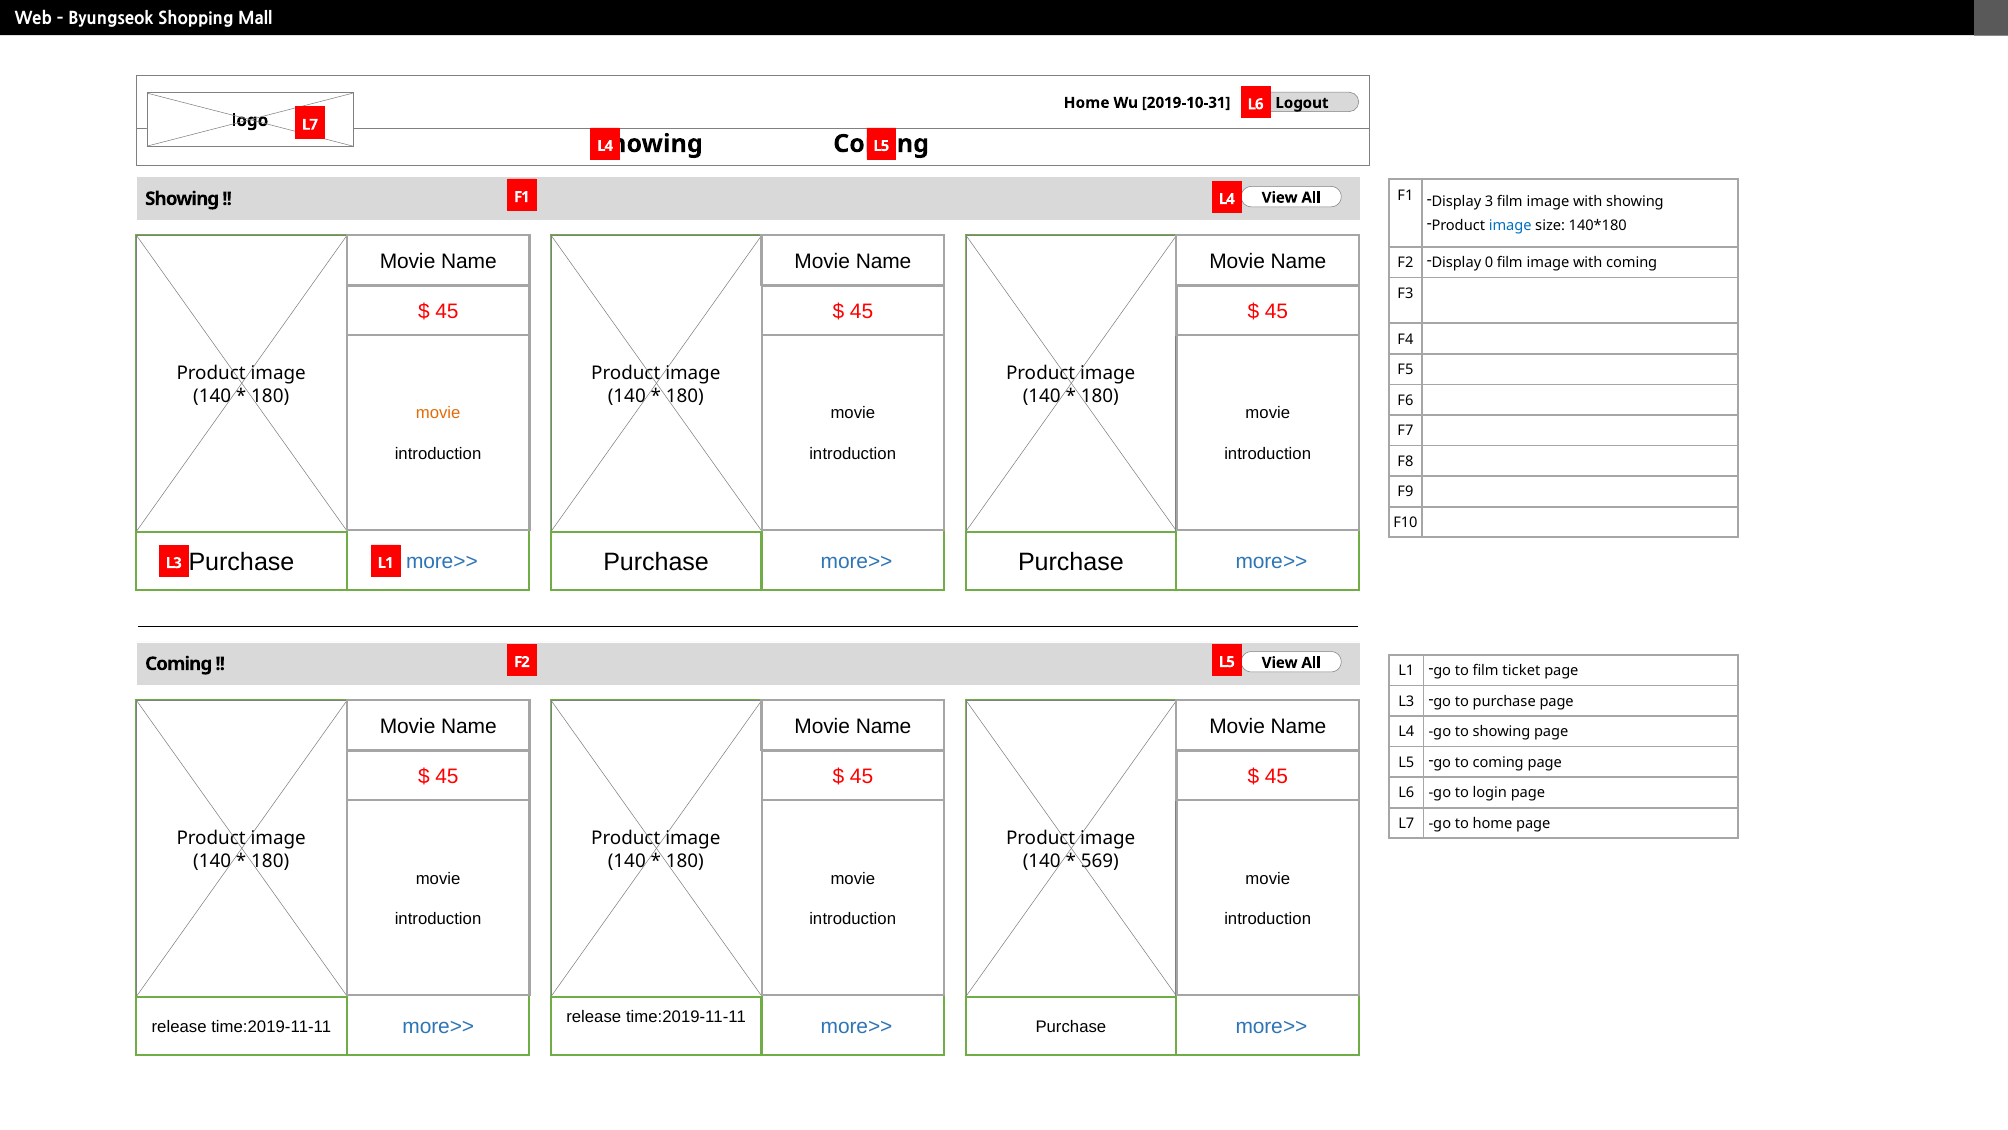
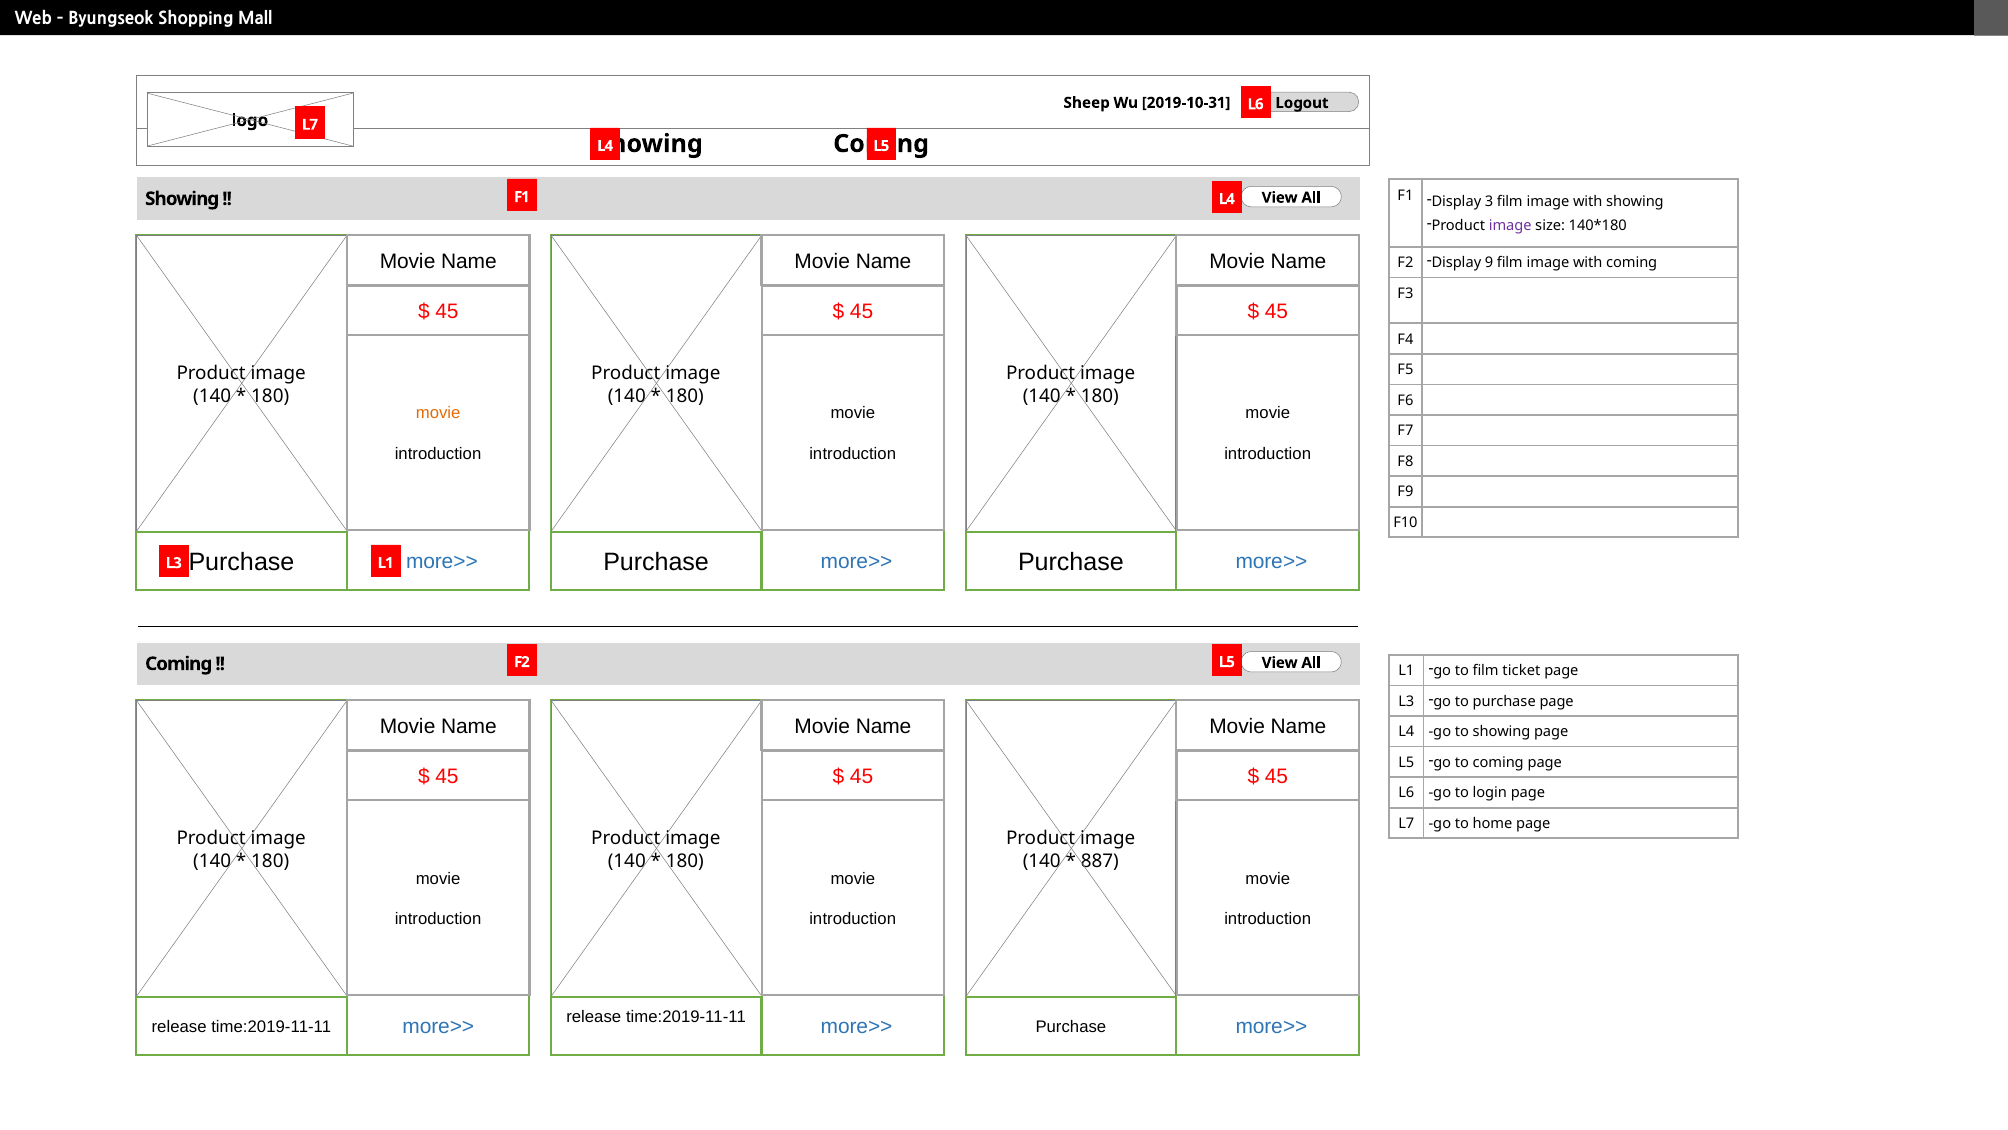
Home: Home -> Sheep (1087, 103)
image colour: blue -> purple (1510, 226)
0: 0 -> 9 (1489, 263)
569: 569 -> 887 (1100, 861)
